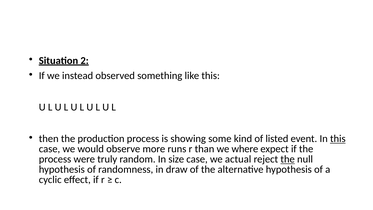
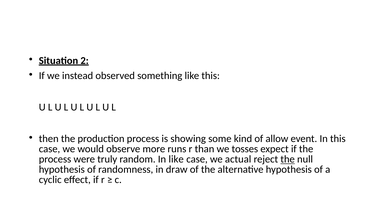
listed: listed -> allow (277, 139)
this underline: present -> none (338, 139)
where: where -> tosses (245, 149)
In size: size -> like (176, 159)
